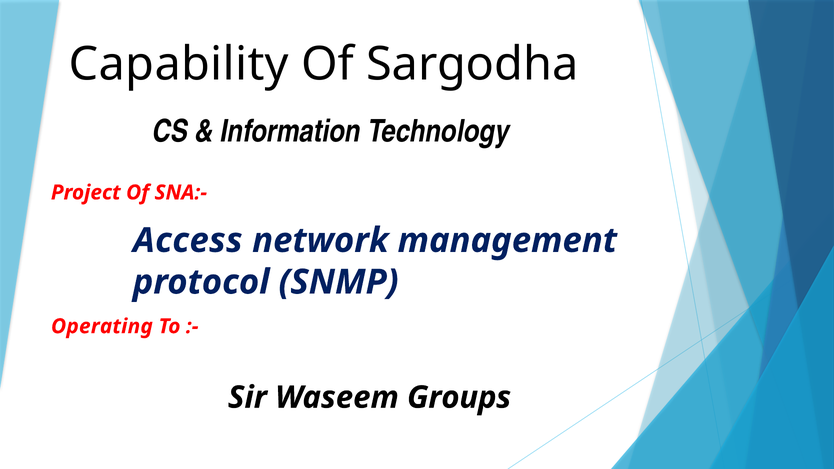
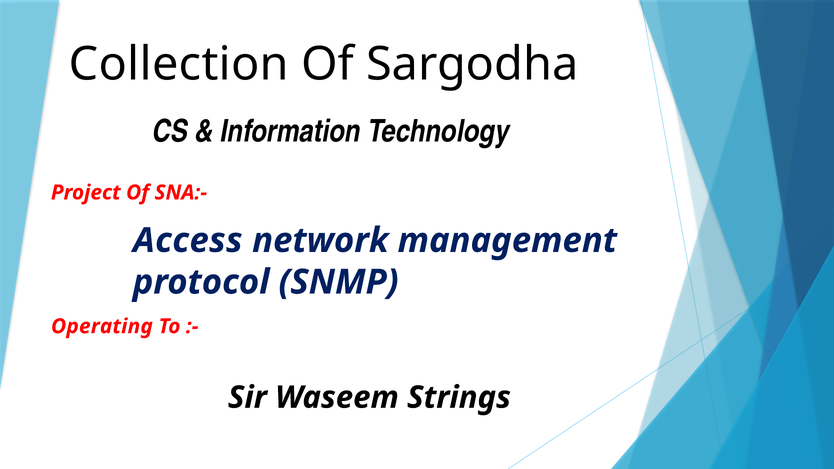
Capability: Capability -> Collection (179, 64)
Groups: Groups -> Strings (459, 398)
